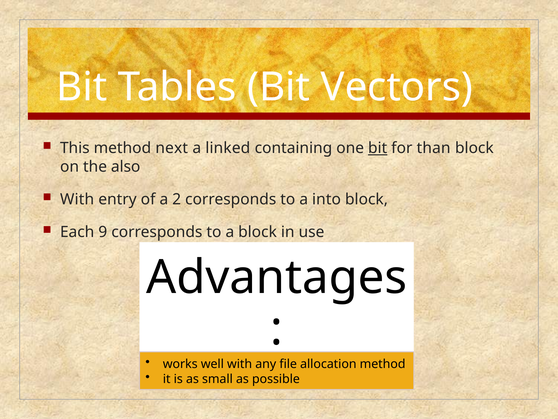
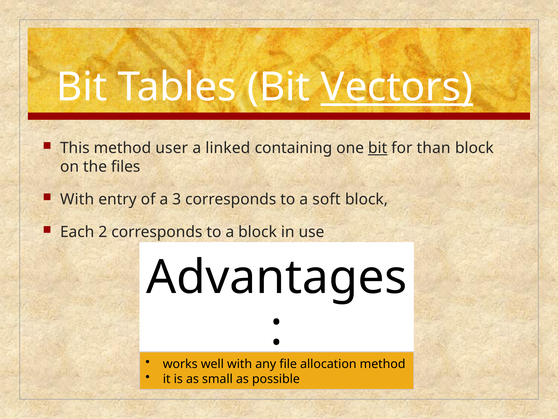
Vectors underline: none -> present (397, 87)
next: next -> user (172, 148)
also: also -> files (126, 167)
2: 2 -> 3 (177, 199)
into: into -> soft (326, 199)
9: 9 -> 2 (103, 232)
